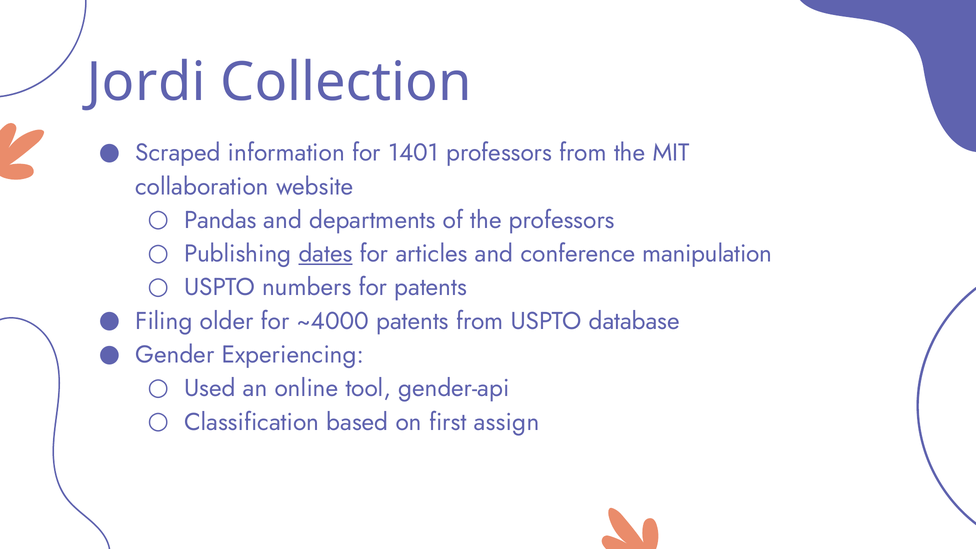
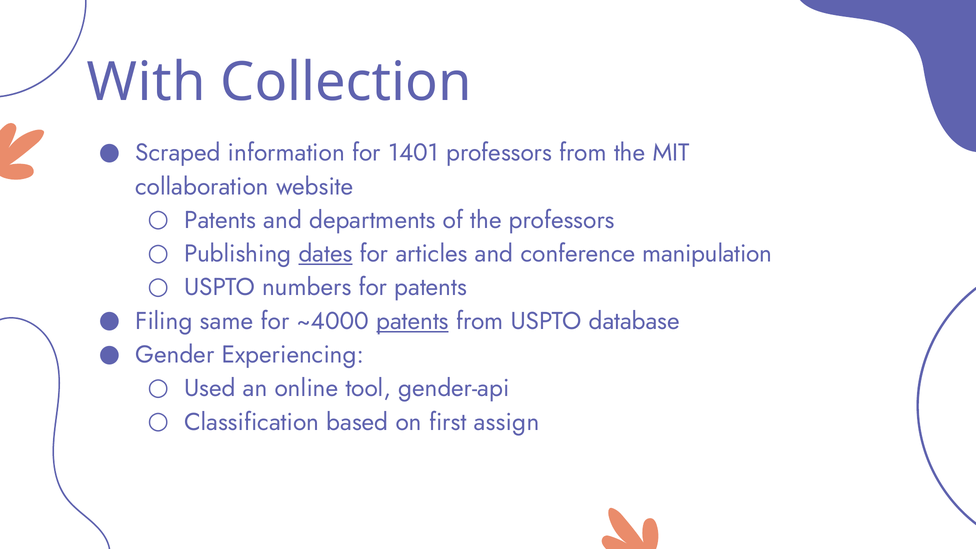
Jordi: Jordi -> With (146, 82)
Pandas: Pandas -> Patents (220, 220)
older: older -> same (227, 321)
patents underline: none -> present (413, 321)
